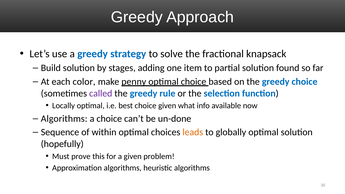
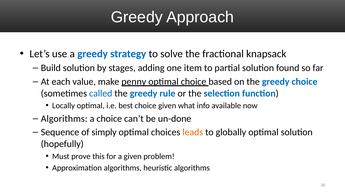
color: color -> value (84, 82)
called colour: purple -> blue (101, 93)
within: within -> simply (104, 132)
